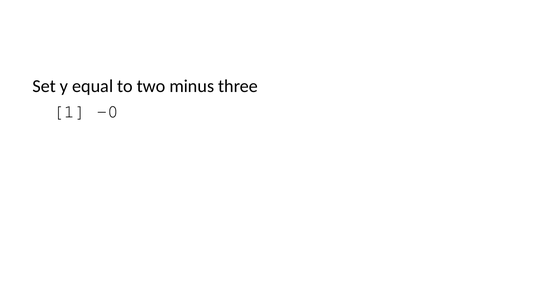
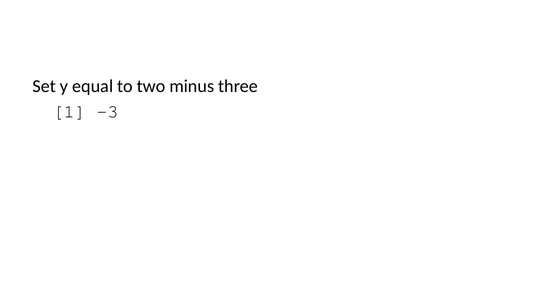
-0: -0 -> -3 (107, 112)
